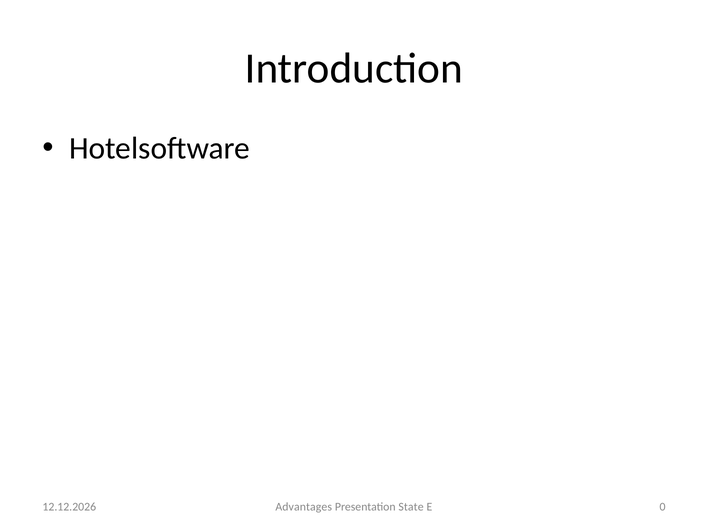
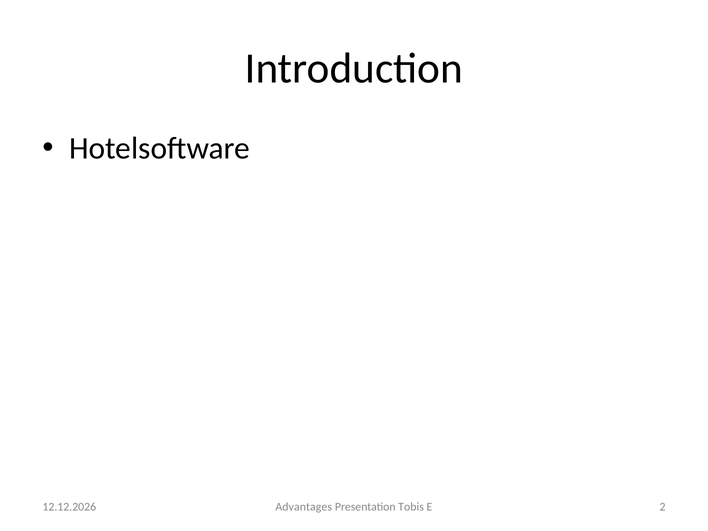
State: State -> Tobis (411, 507)
0: 0 -> 2 (663, 507)
